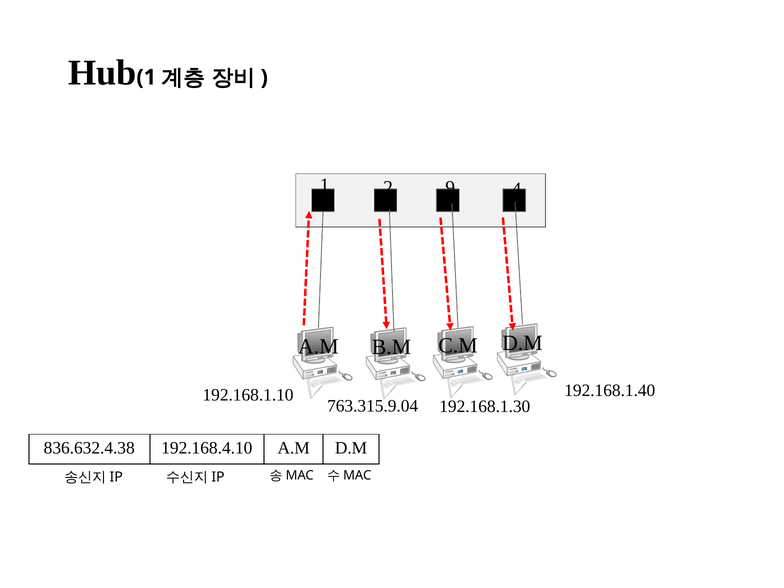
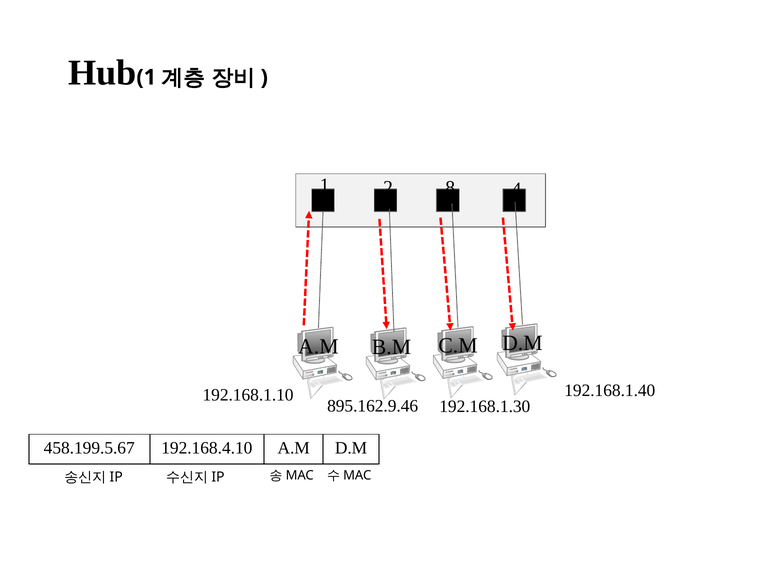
9: 9 -> 8 (450, 188)
763.315.9.04: 763.315.9.04 -> 895.162.9.46 (373, 406)
836.632.4.38: 836.632.4.38 -> 458.199.5.67 (89, 448)
